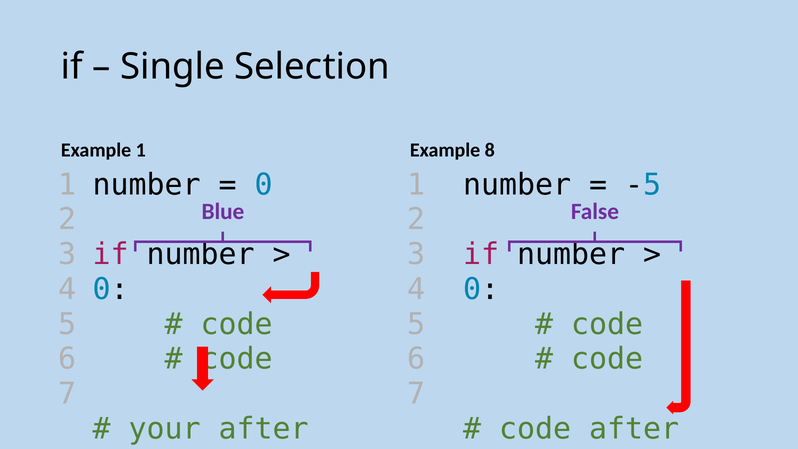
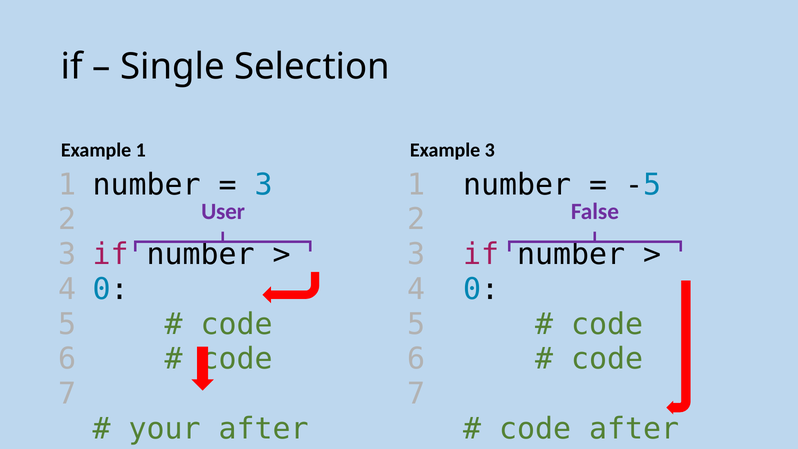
Example 8: 8 -> 3 (490, 150)
0: 0 -> 3 (264, 185)
Blue: Blue -> User (223, 211)
